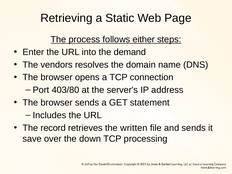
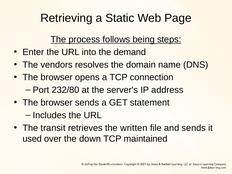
either: either -> being (144, 39)
403/80: 403/80 -> 232/80 (66, 90)
record: record -> transit (53, 128)
save: save -> used (32, 139)
processing: processing -> maintained (146, 139)
